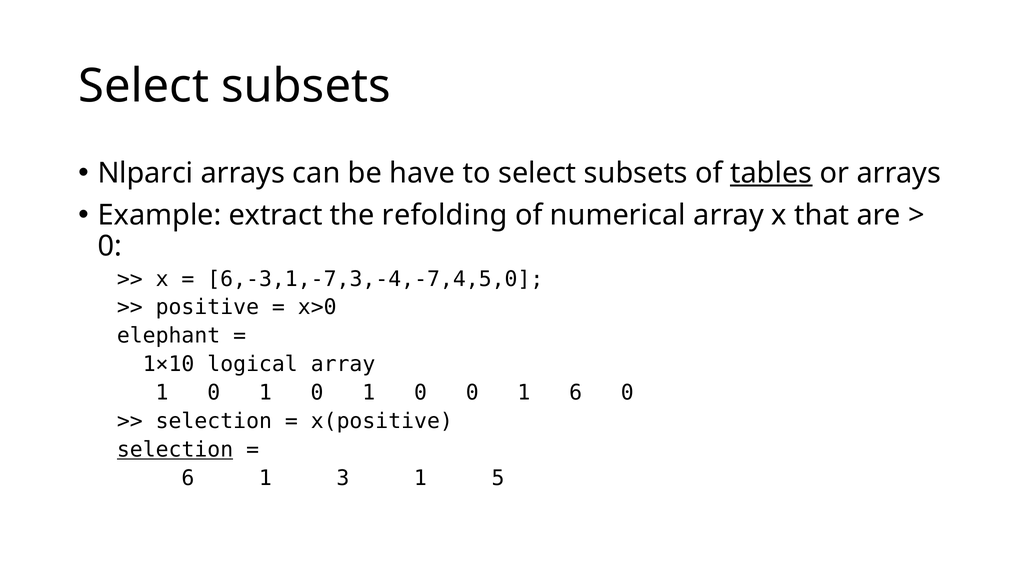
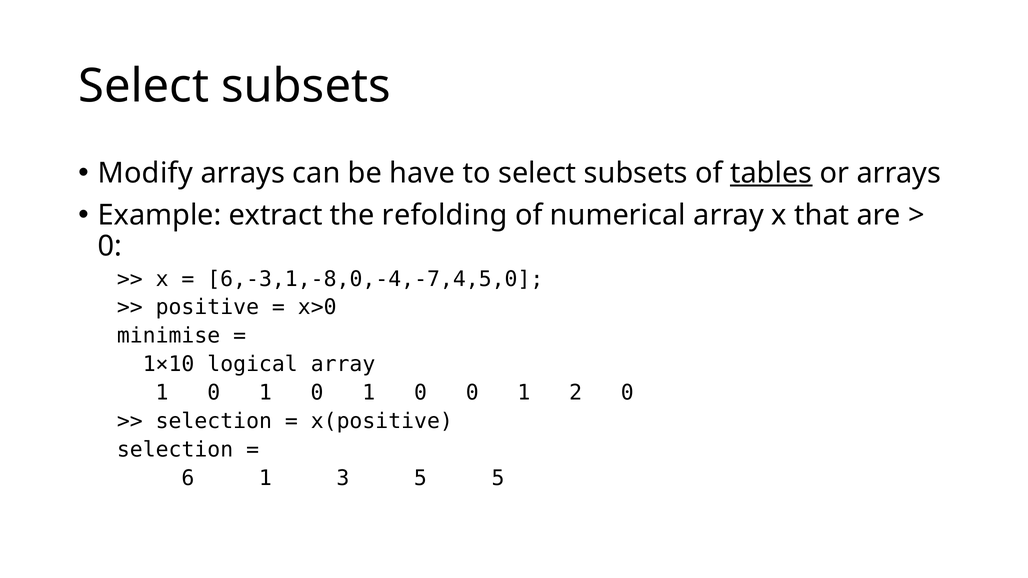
Nlparci: Nlparci -> Modify (145, 173)
6,-3,1,-7,3,-4,-7,4,5,0: 6,-3,1,-7,3,-4,-7,4,5,0 -> 6,-3,1,-8,0,-4,-7,4,5,0 (375, 279)
elephant: elephant -> minimise (169, 336)
1 6: 6 -> 2 (576, 393)
selection underline: present -> none (175, 450)
3 1: 1 -> 5 (420, 478)
